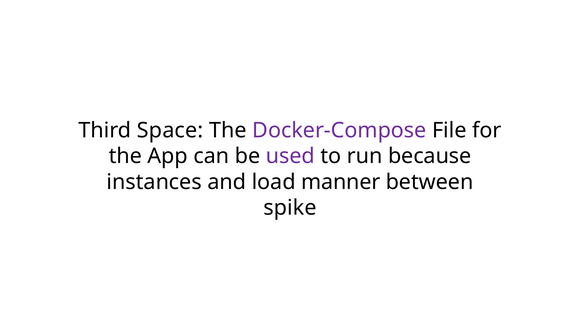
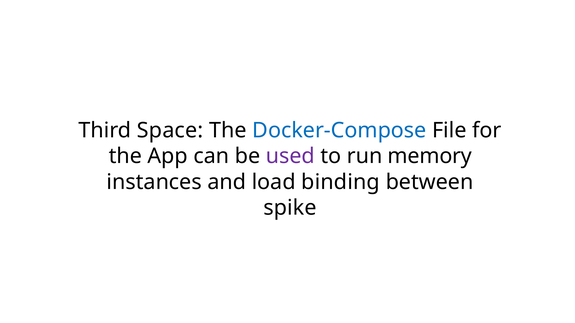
Docker-Compose colour: purple -> blue (339, 131)
because: because -> memory (430, 156)
manner: manner -> binding (341, 182)
